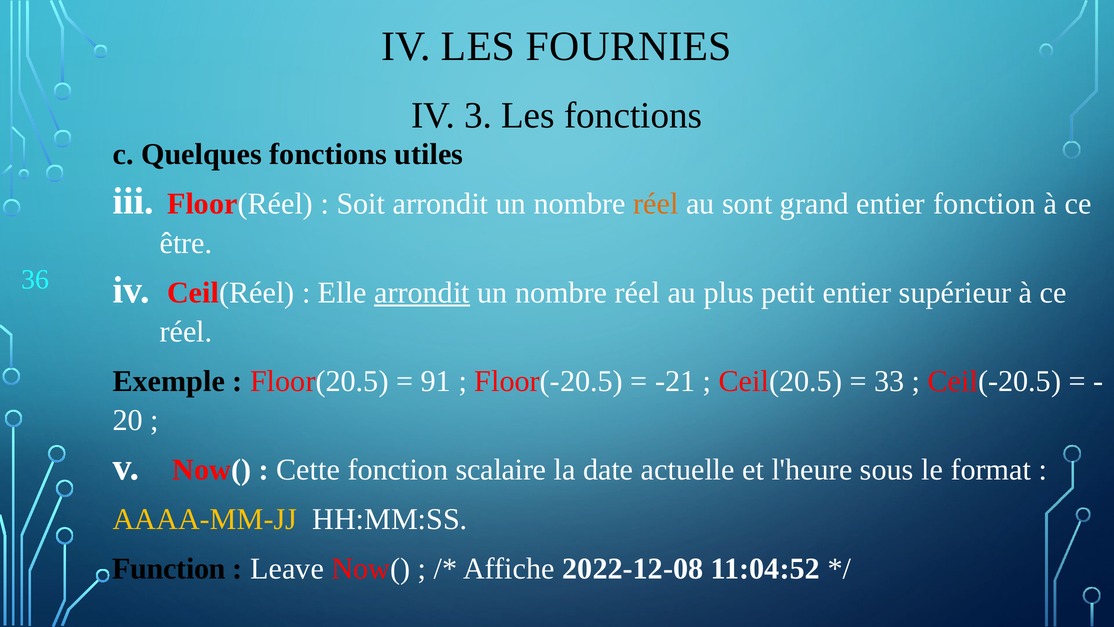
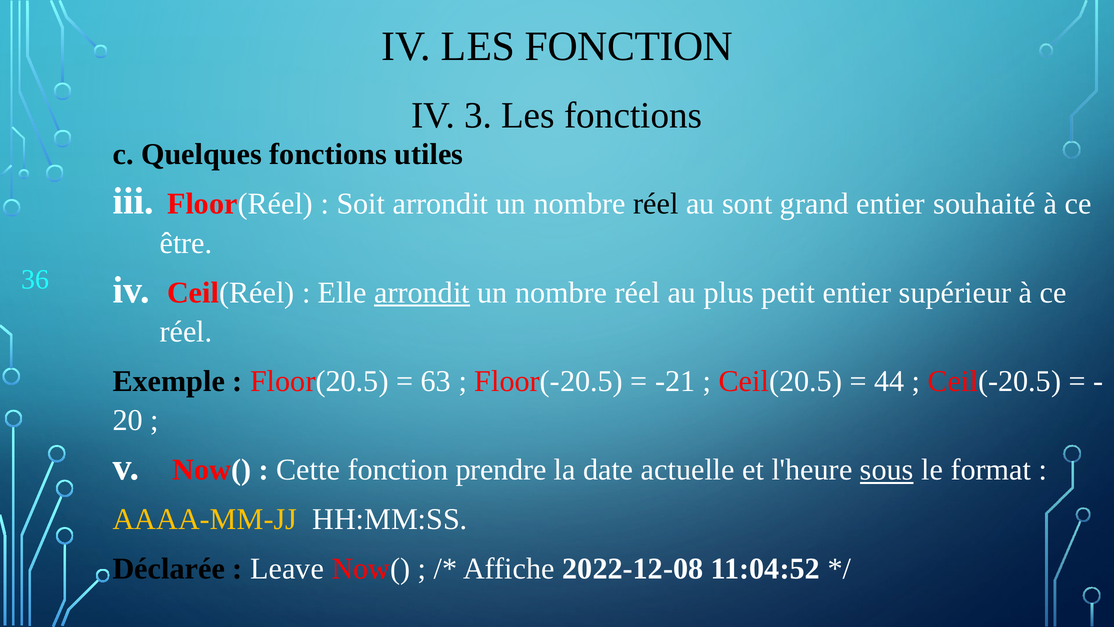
LES FOURNIES: FOURNIES -> FONCTION (629, 46)
réel colour: orange -> black (656, 204)
entier fonction: fonction -> souhaité (984, 204)
91: 91 -> 63 (436, 381)
33: 33 -> 44 (889, 381)
scalaire: scalaire -> prendre (501, 470)
sous underline: none -> present (887, 470)
Function: Function -> Déclarée (169, 569)
